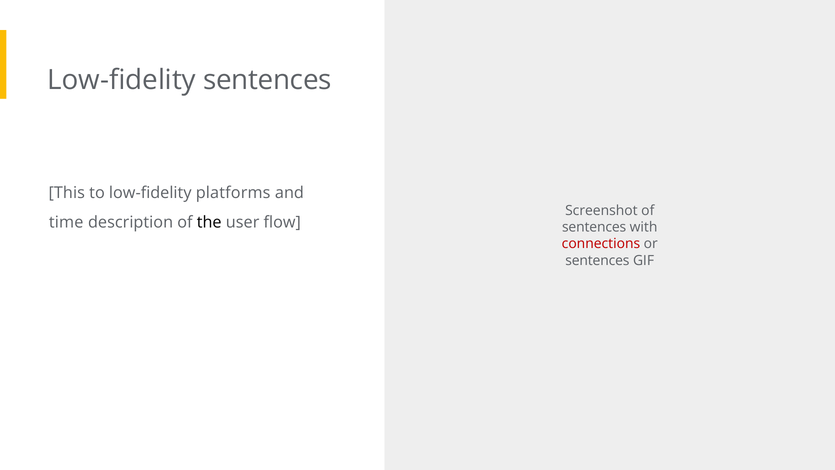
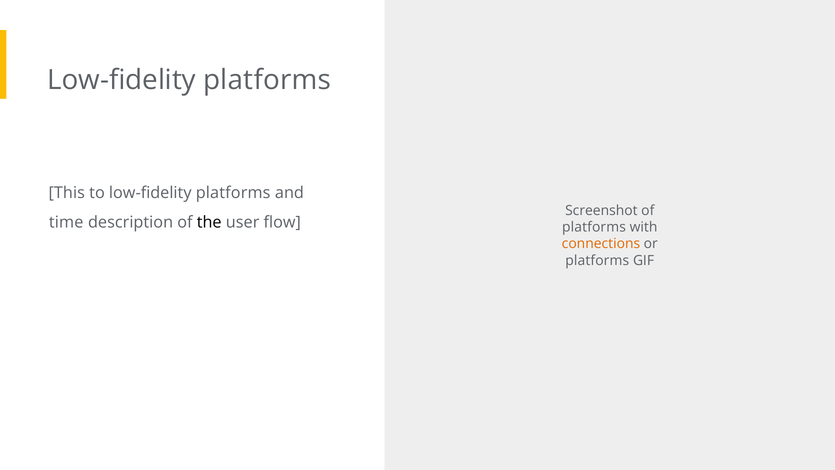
sentences: sentences -> platforms (267, 80)
sentences: sentences -> platforms (594, 227)
connections colour: red -> orange (601, 244)
sentences: sentences -> platforms (597, 260)
